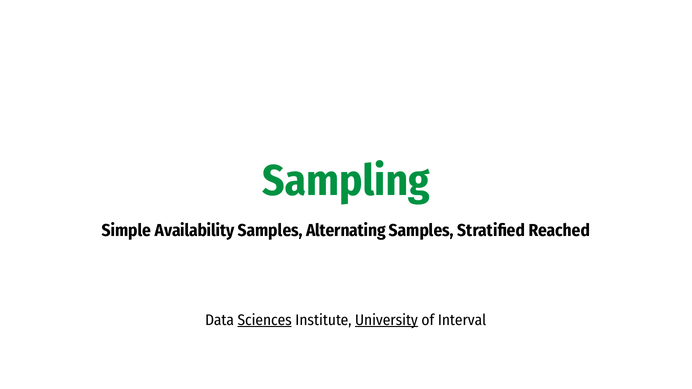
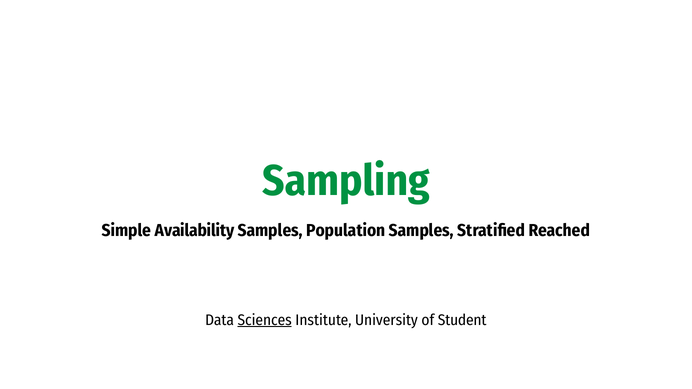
Alternating: Alternating -> Population (346, 231)
University underline: present -> none (386, 320)
Interval: Interval -> Student (462, 320)
